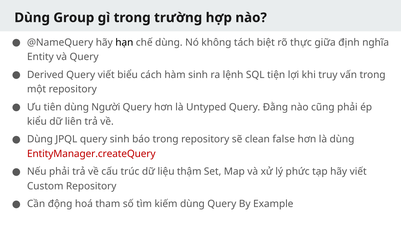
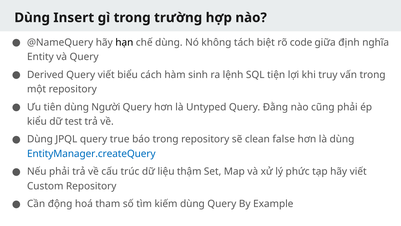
Group: Group -> Insert (74, 18)
thực: thực -> code (301, 42)
liên: liên -> test (73, 121)
query sinh: sinh -> true (120, 139)
EntityManager.createQuery colour: red -> blue (91, 153)
